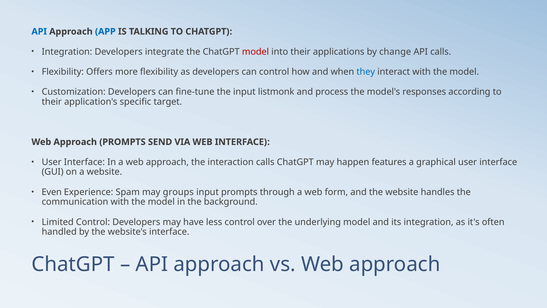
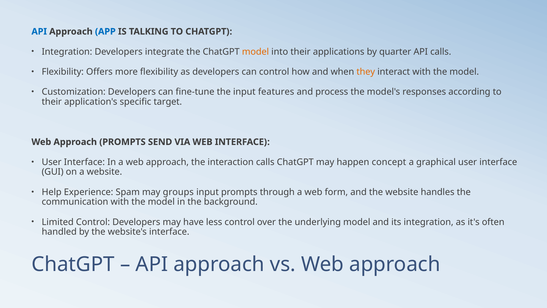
model colour: red -> orange (255, 52)
change: change -> quarter (395, 52)
they colour: blue -> orange (366, 72)
listmonk: listmonk -> features (276, 92)
features: features -> concept (389, 162)
Even: Even -> Help (52, 192)
